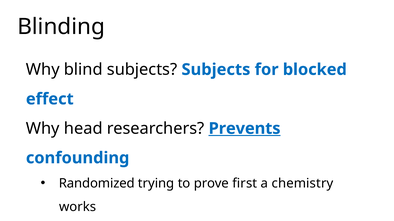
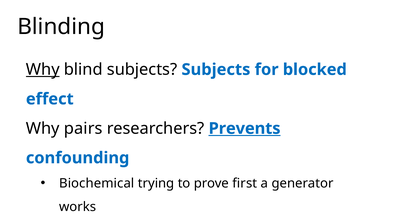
Why underline: none -> present (43, 70)
head: head -> pairs (83, 129)
Randomized: Randomized -> Biochemical (97, 184)
chemistry: chemistry -> generator (303, 184)
